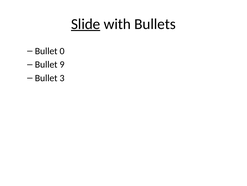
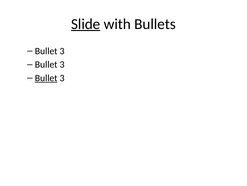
0: 0 -> 3 (62, 51)
9: 9 -> 3 (62, 64)
Bullet underline: none -> present (46, 78)
